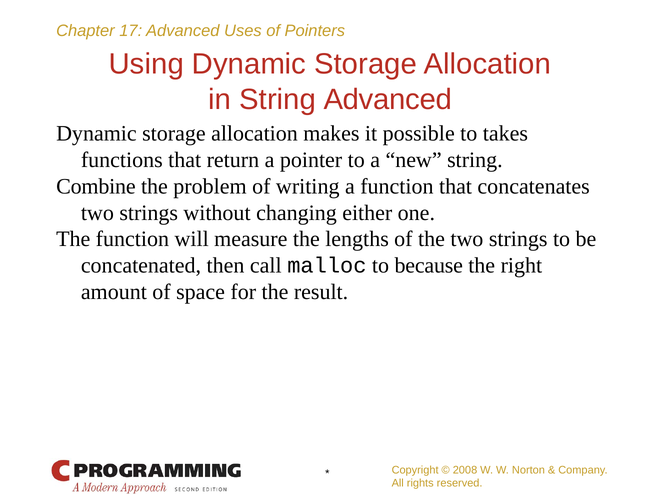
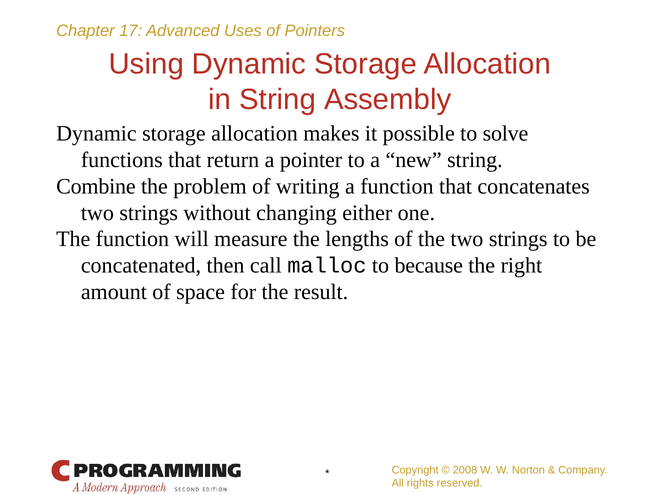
String Advanced: Advanced -> Assembly (388, 99)
takes: takes -> solve (505, 134)
